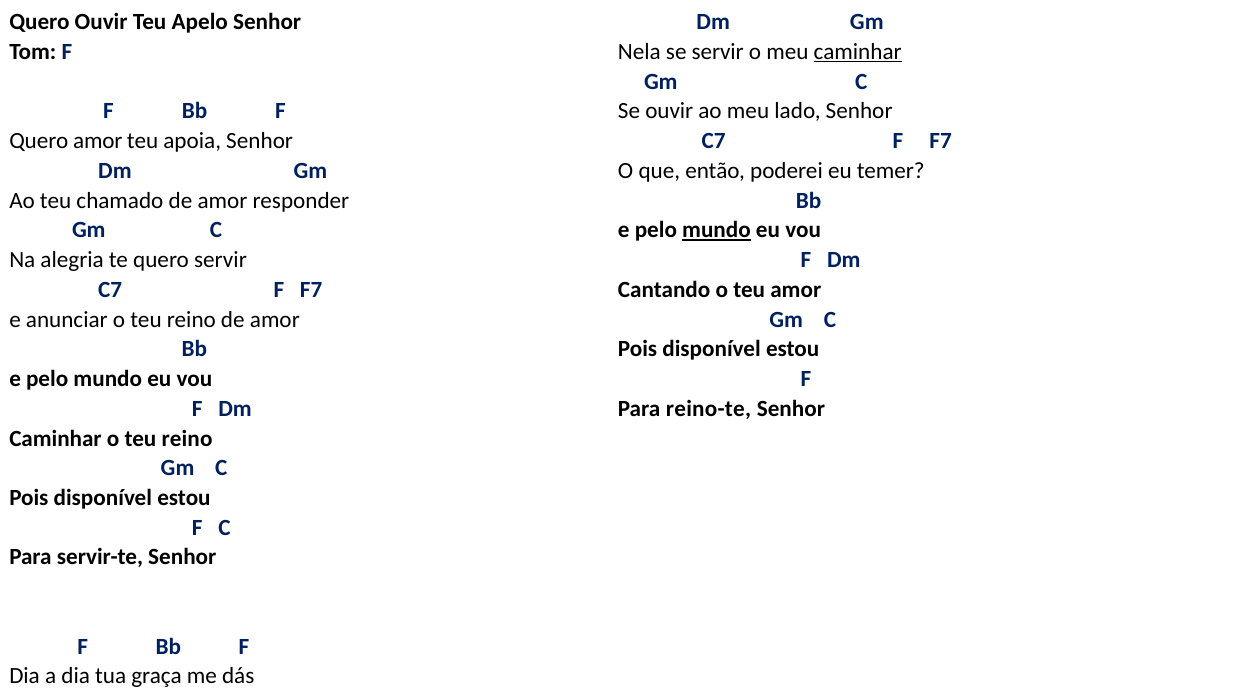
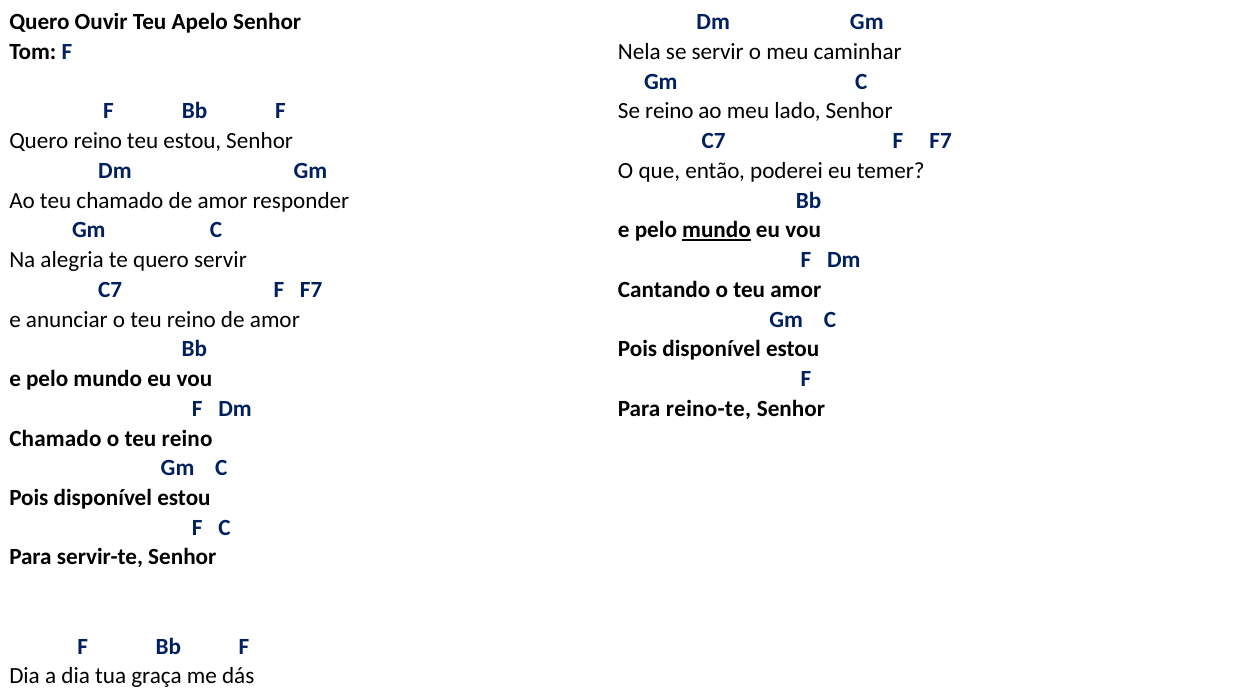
caminhar underline: present -> none (858, 52)
Se ouvir: ouvir -> reino (669, 111)
Quero amor: amor -> reino (98, 141)
teu apoia: apoia -> estou (192, 141)
Caminhar: Caminhar -> Chamado (55, 439)
